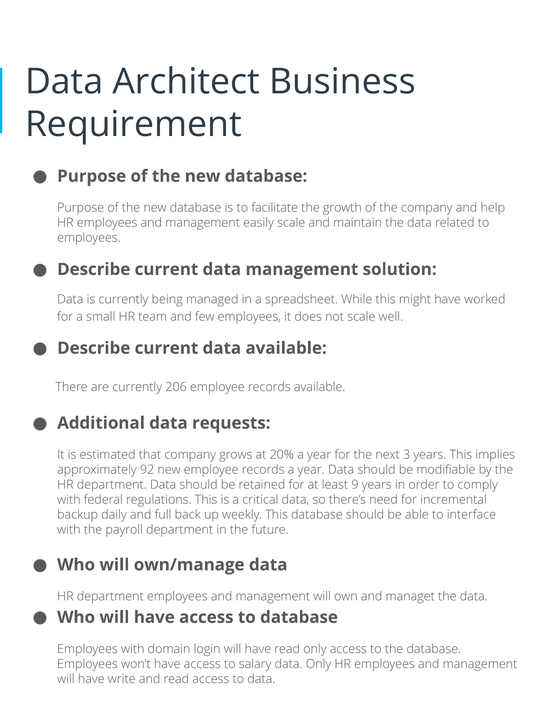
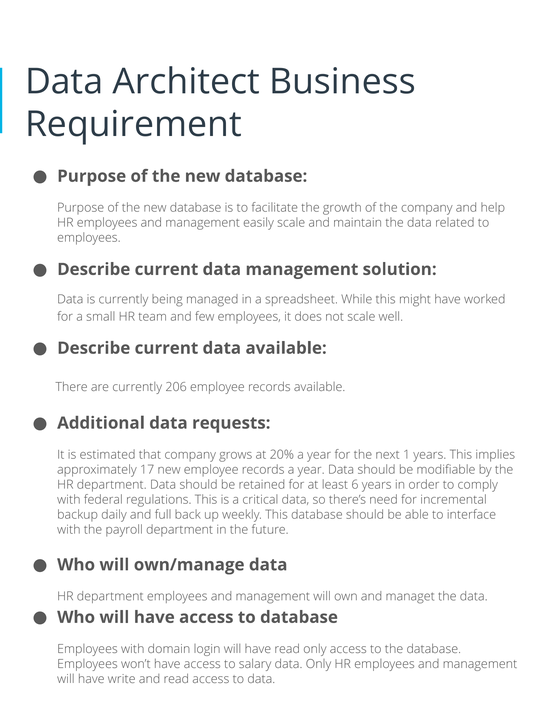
3: 3 -> 1 (407, 454)
92: 92 -> 17 (147, 469)
9: 9 -> 6 (355, 484)
